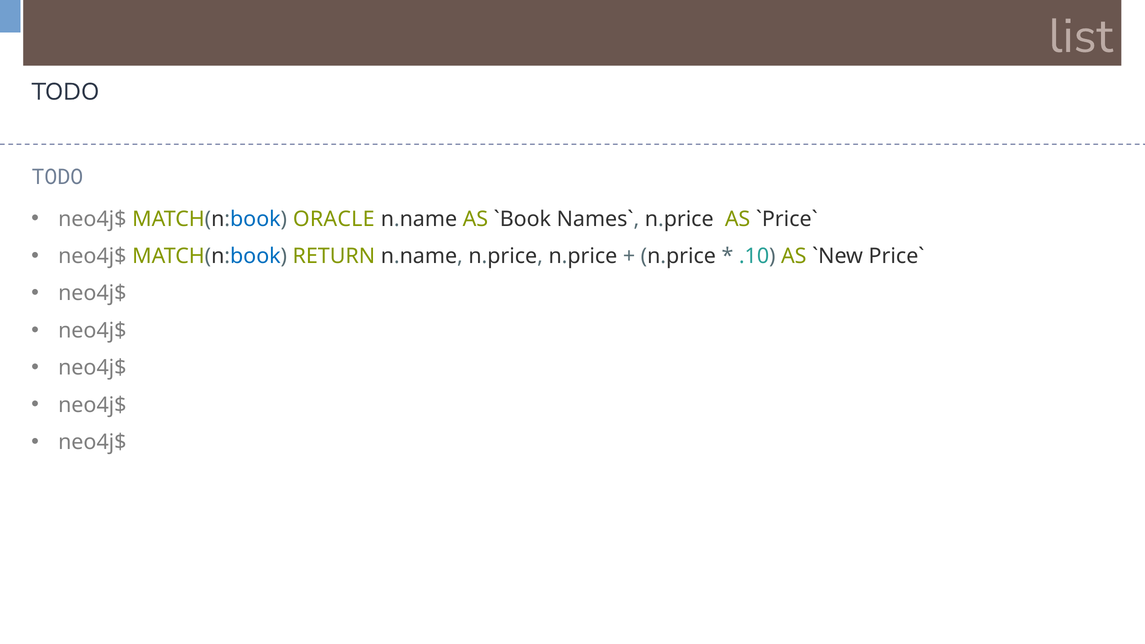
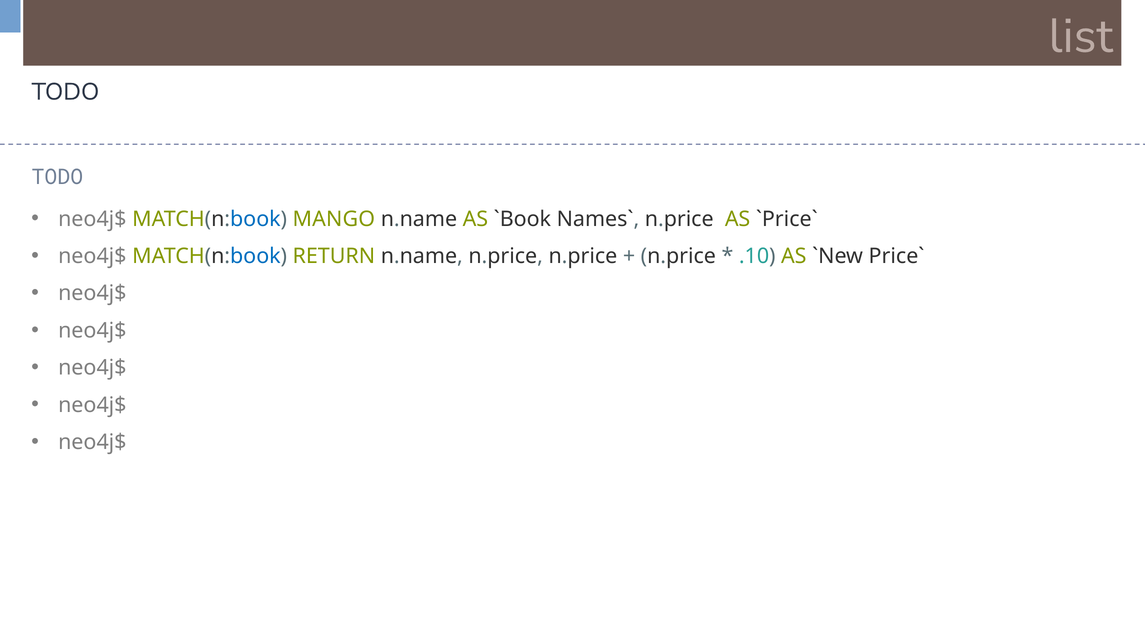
ORACLE: ORACLE -> MANGO (334, 219)
